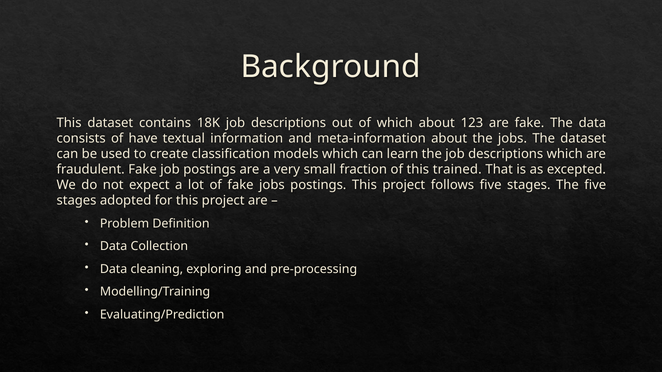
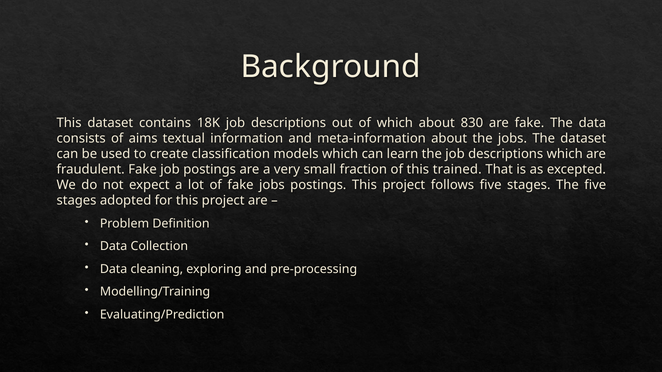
123: 123 -> 830 (472, 123)
have: have -> aims (143, 138)
